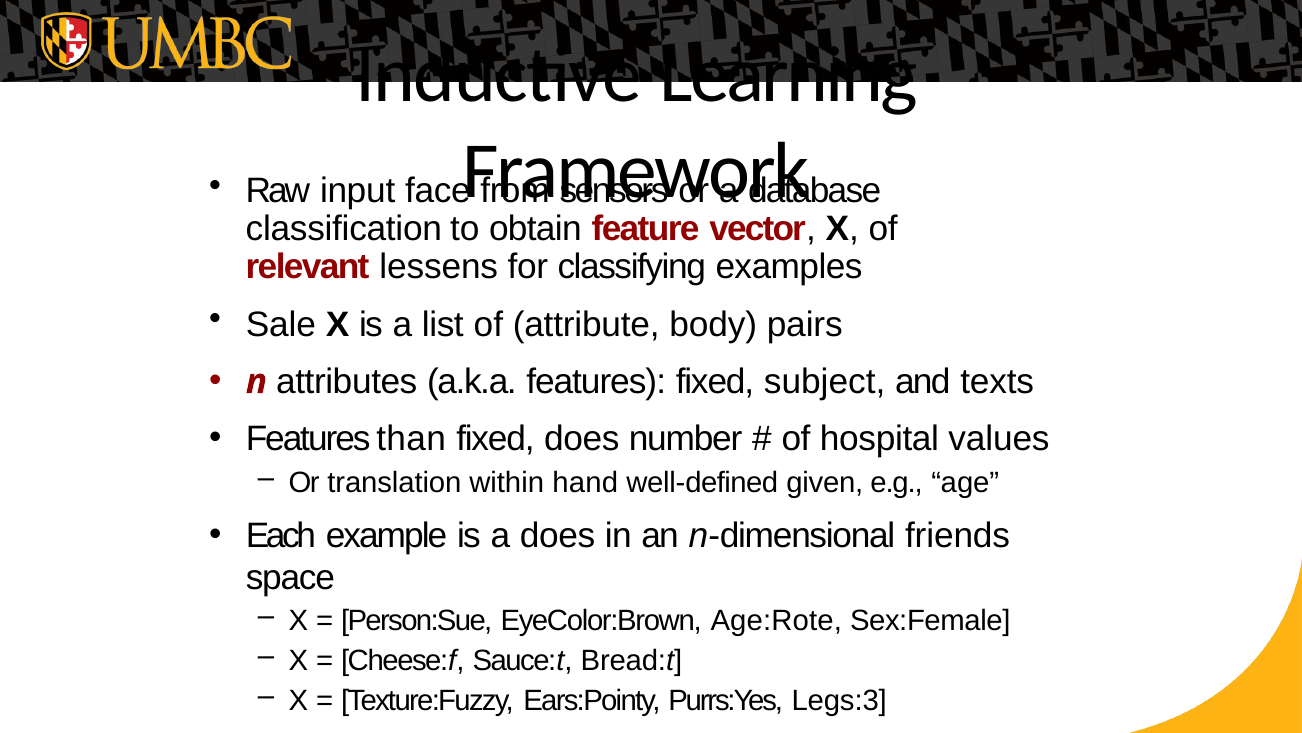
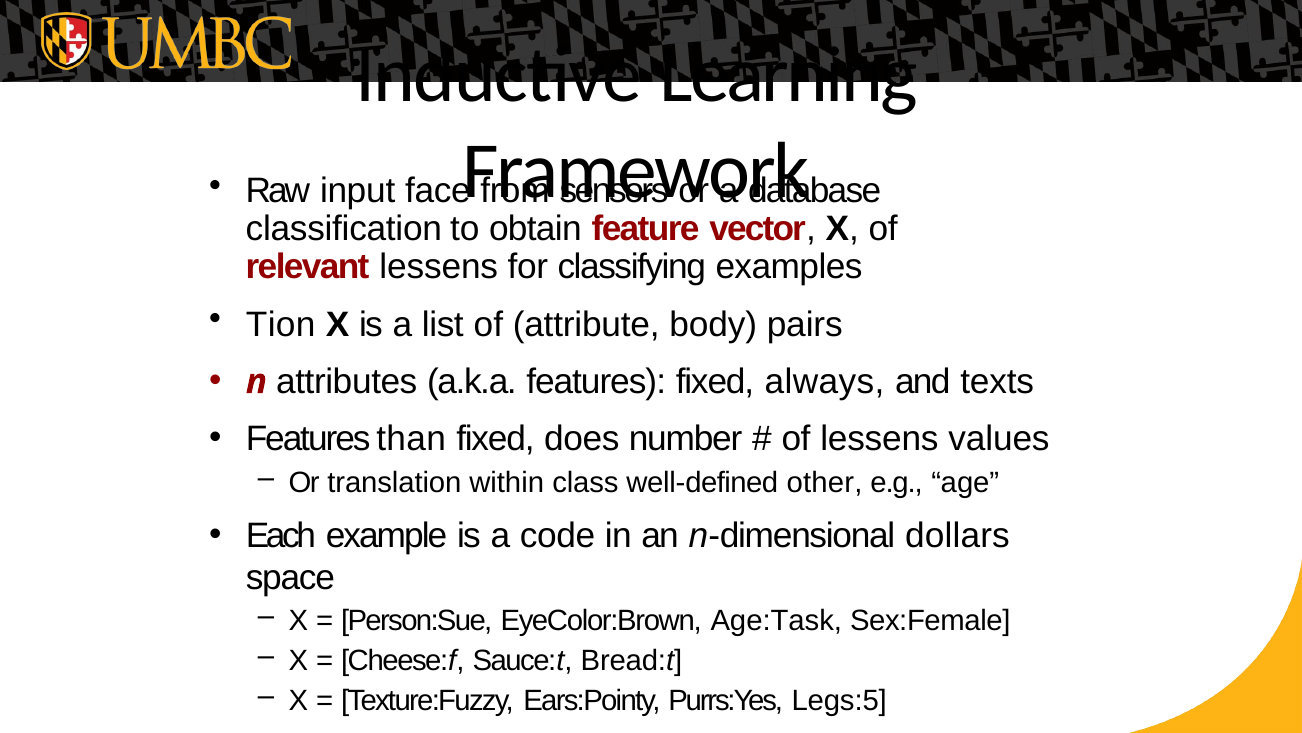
Sale: Sale -> Tion (281, 324)
subject: subject -> always (824, 381)
of hospital: hospital -> lessens (879, 438)
hand: hand -> class (585, 482)
given: given -> other (825, 482)
a does: does -> code (558, 535)
friends: friends -> dollars (957, 535)
Age:Rote: Age:Rote -> Age:Task (776, 620)
Legs:3: Legs:3 -> Legs:5 (839, 700)
